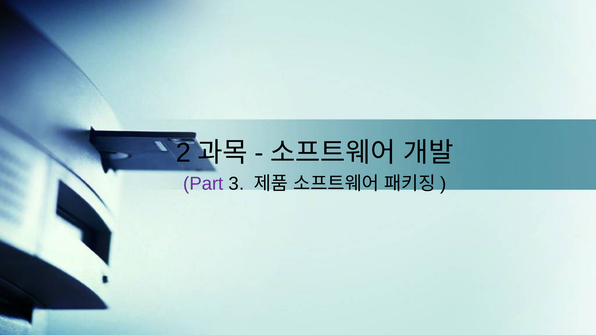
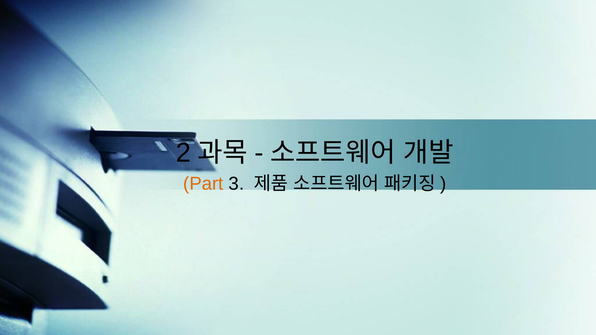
Part colour: purple -> orange (203, 184)
